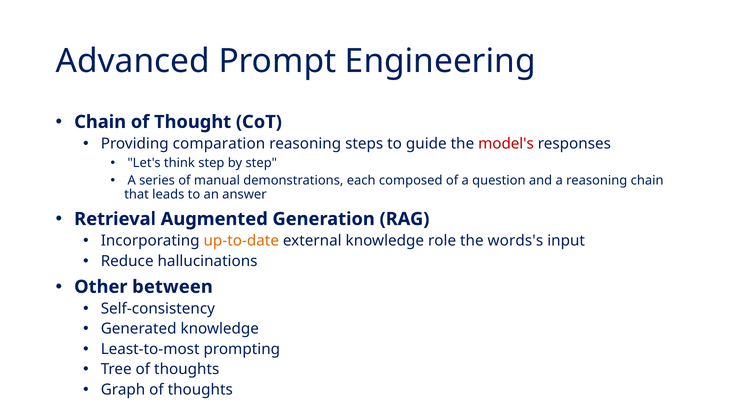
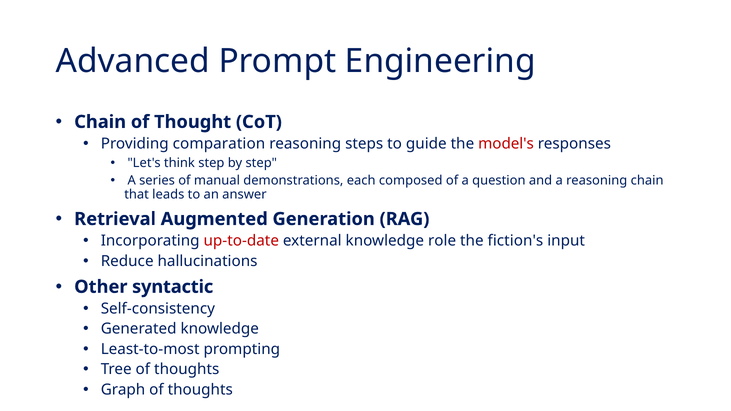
up-to-date colour: orange -> red (241, 241)
words's: words's -> fiction's (515, 241)
between: between -> syntactic (173, 287)
